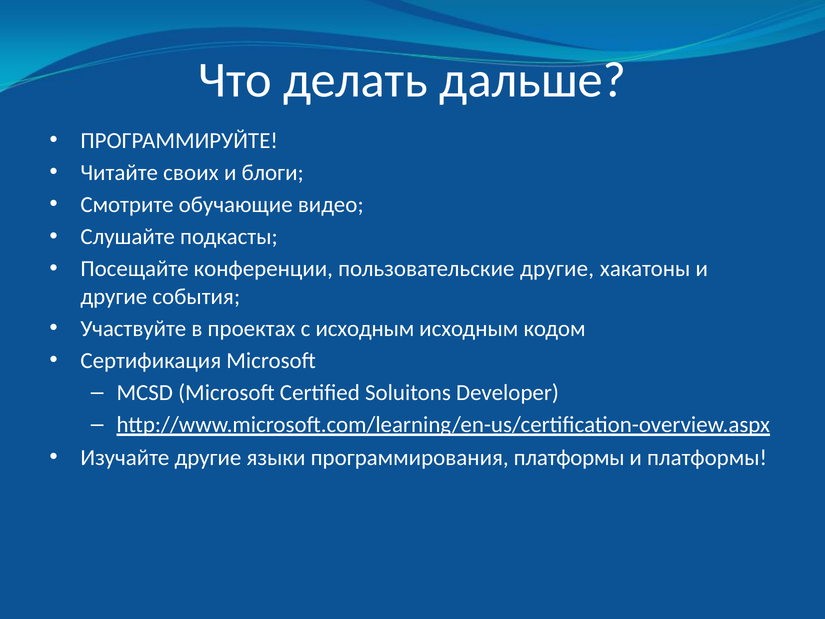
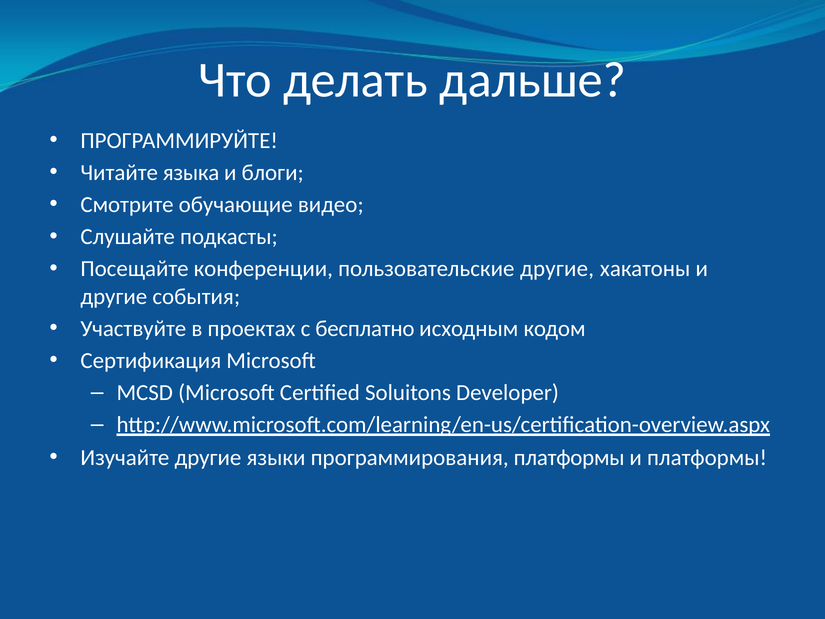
своих: своих -> языка (191, 173)
с исходным: исходным -> бесплатно (365, 328)
